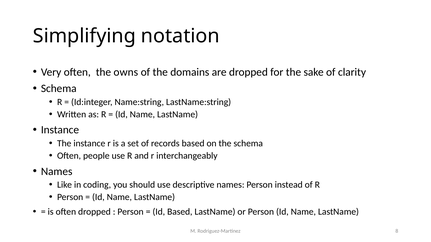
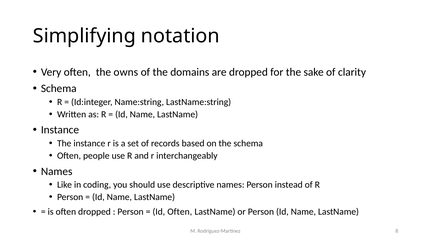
Id Based: Based -> Often (180, 212)
